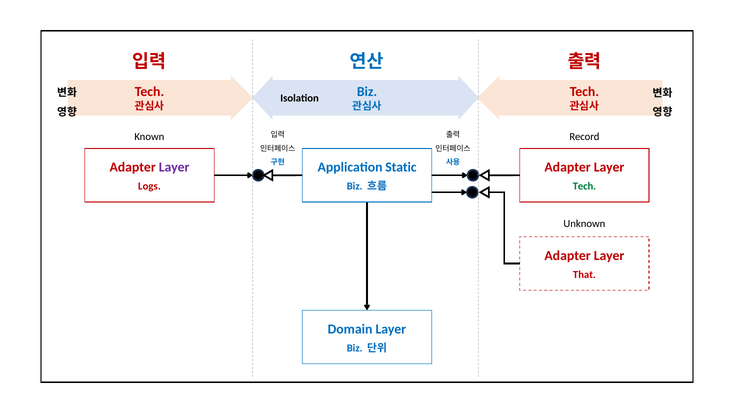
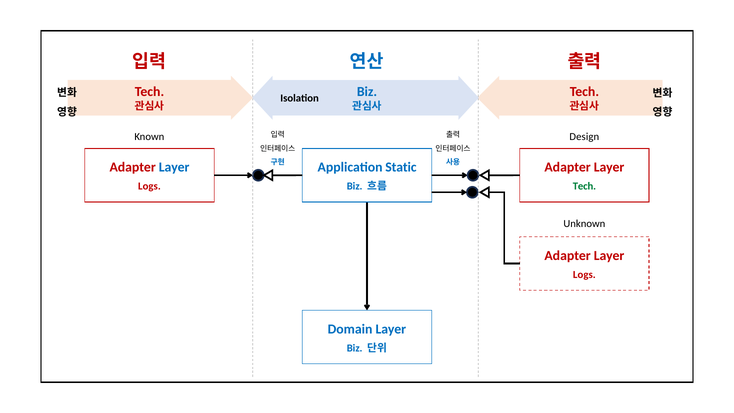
Record: Record -> Design (584, 137)
Layer colour: purple -> blue (174, 167)
That: That -> Logs (584, 274)
